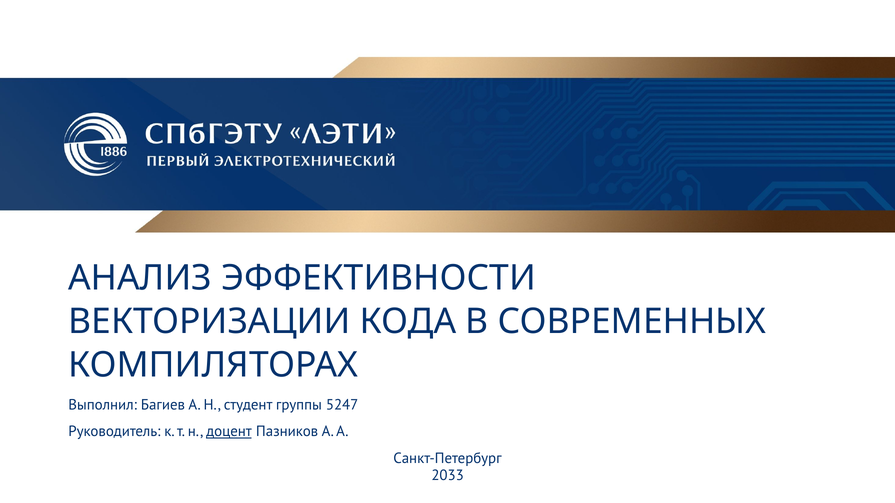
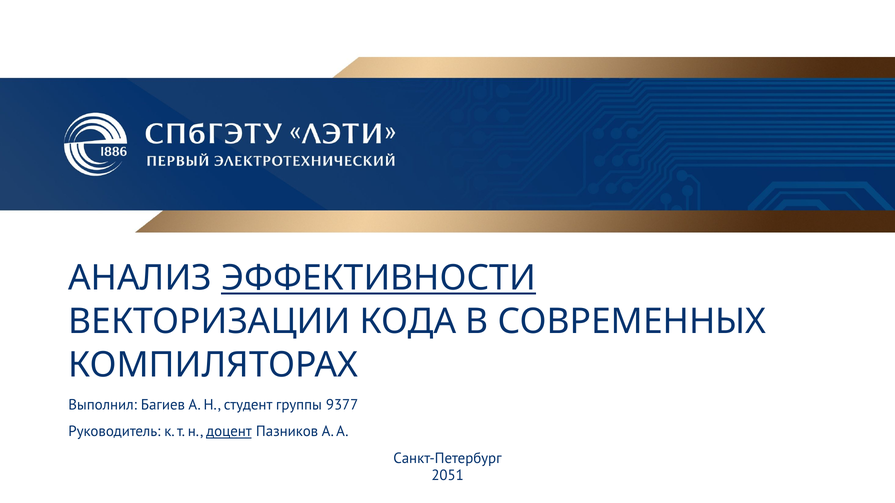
ЭФФЕКТИВНОСТИ underline: none -> present (379, 279)
5247: 5247 -> 9377 (342, 405)
2033: 2033 -> 2051 (448, 476)
